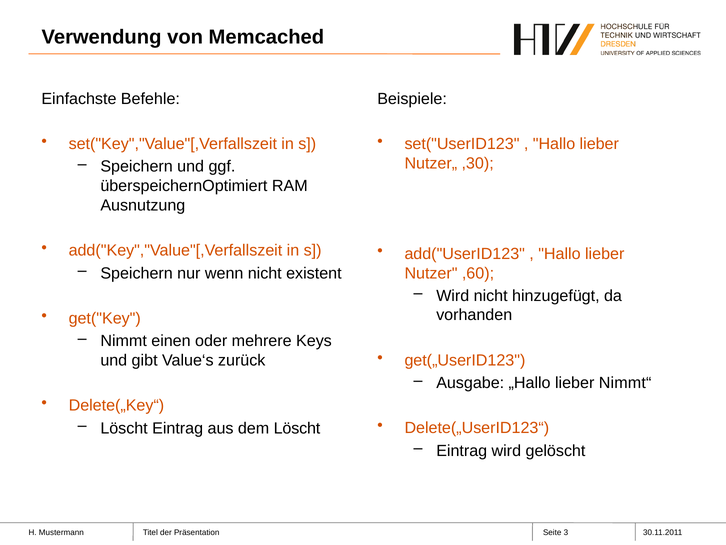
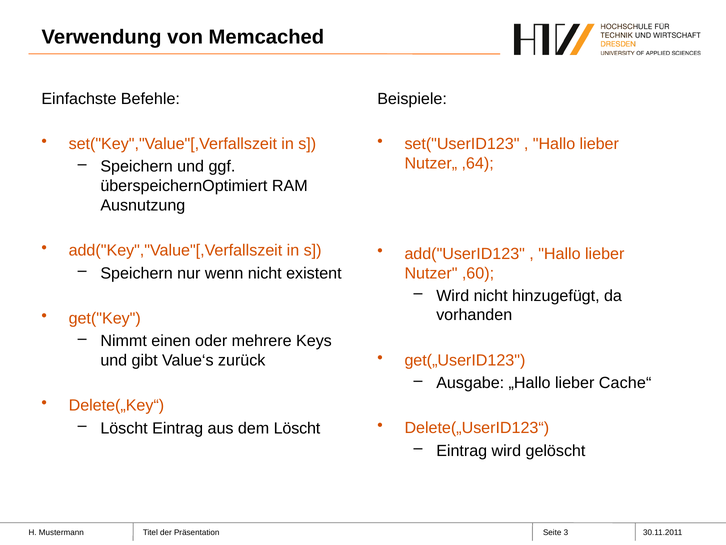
,30: ,30 -> ,64 (478, 163)
Nimmt“: Nimmt“ -> Cache“ (625, 383)
